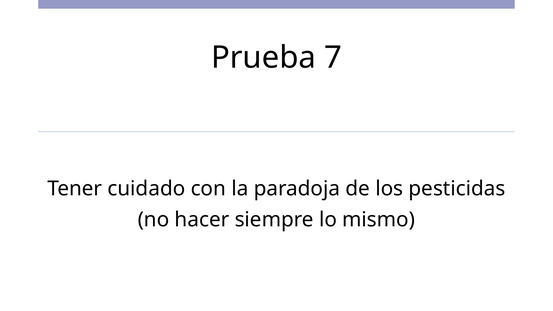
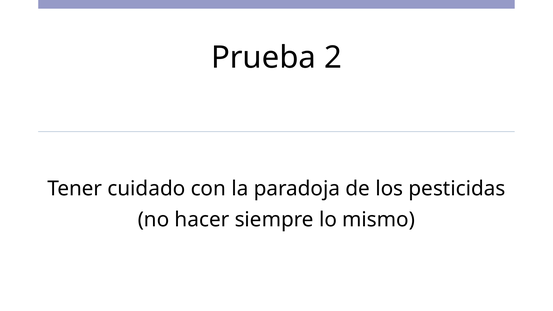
7: 7 -> 2 (333, 58)
